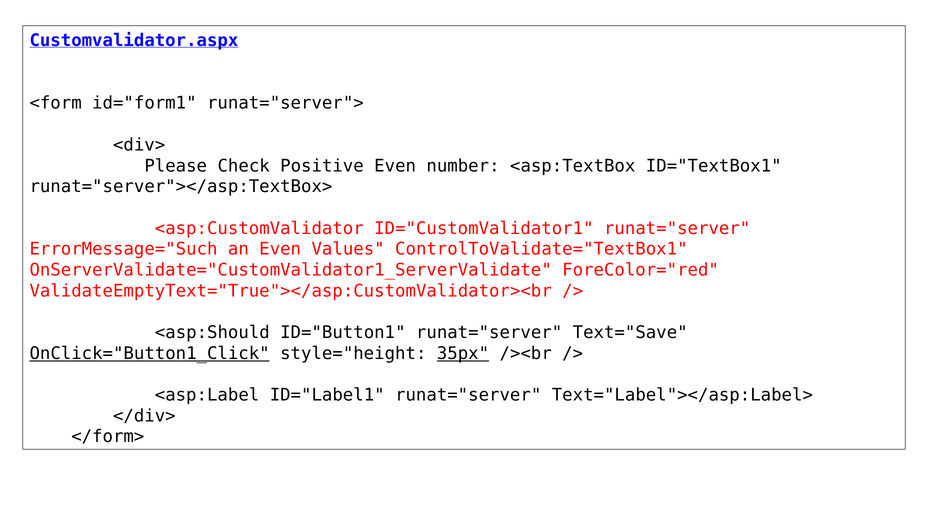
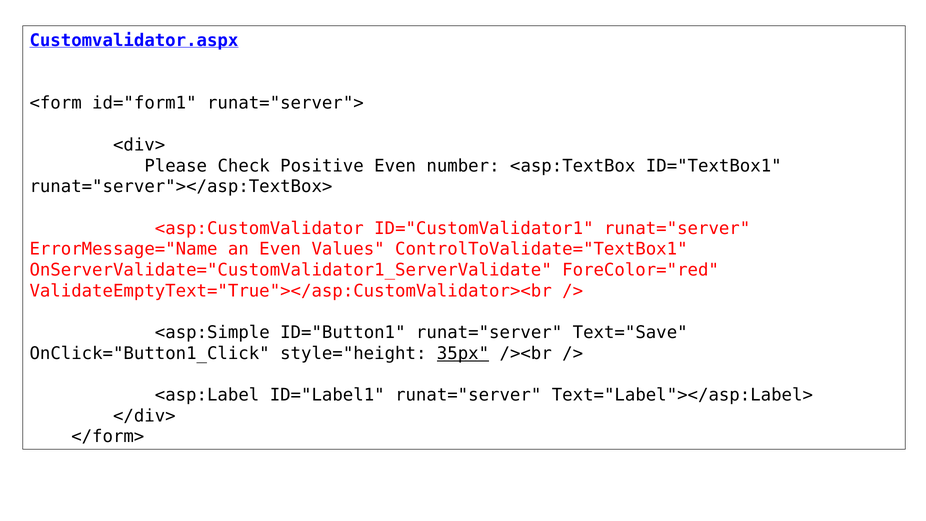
ErrorMessage="Such: ErrorMessage="Such -> ErrorMessage="Name (124, 249)
<asp:Should: <asp:Should -> <asp:Simple (212, 332)
OnClick="Button1_Click underline: present -> none (150, 353)
